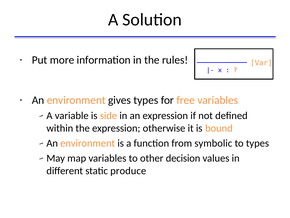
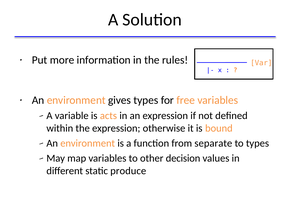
side: side -> acts (108, 115)
symbolic: symbolic -> separate (213, 143)
